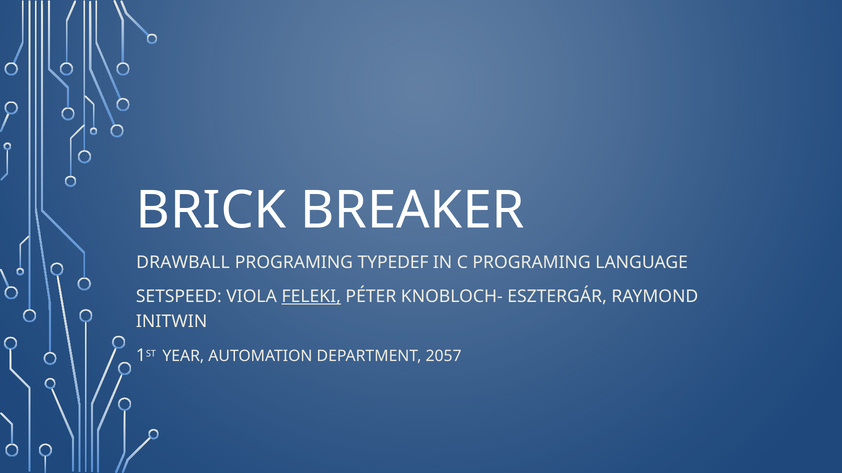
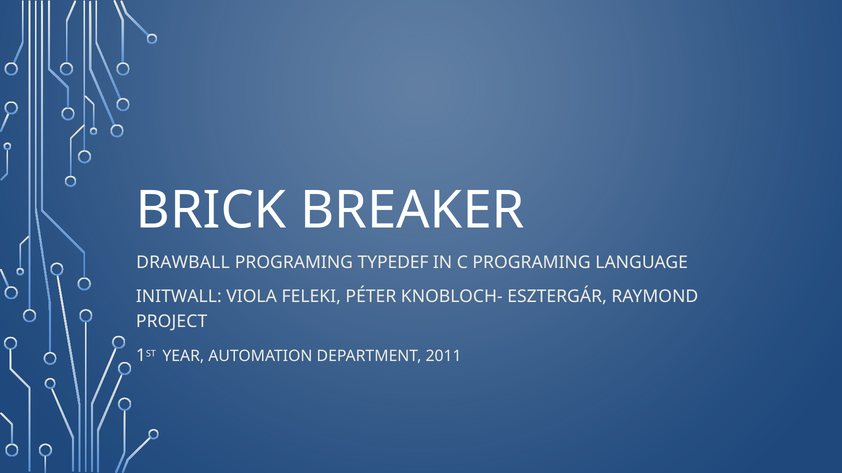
SETSPEED: SETSPEED -> INITWALL (179, 297)
FELEKI underline: present -> none (311, 297)
INITWIN: INITWIN -> PROJECT (172, 322)
2057: 2057 -> 2011 (444, 357)
